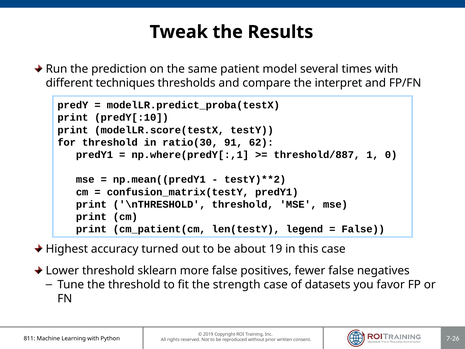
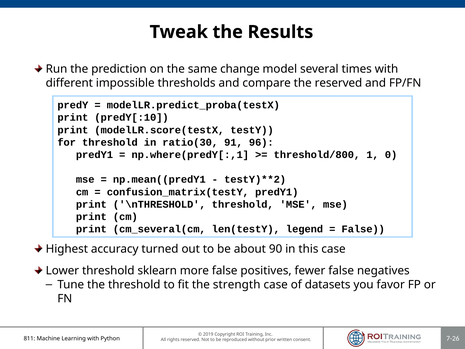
patient: patient -> change (240, 69)
techniques: techniques -> impossible (125, 83)
the interpret: interpret -> reserved (338, 83)
62: 62 -> 96 (261, 142)
threshold/887: threshold/887 -> threshold/800 (317, 155)
cm_patient(cm: cm_patient(cm -> cm_several(cm (159, 229)
19: 19 -> 90 (276, 249)
